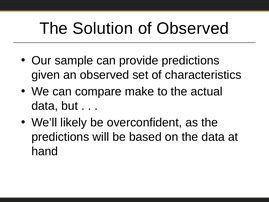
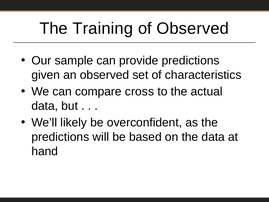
Solution: Solution -> Training (103, 28)
make: make -> cross (139, 91)
